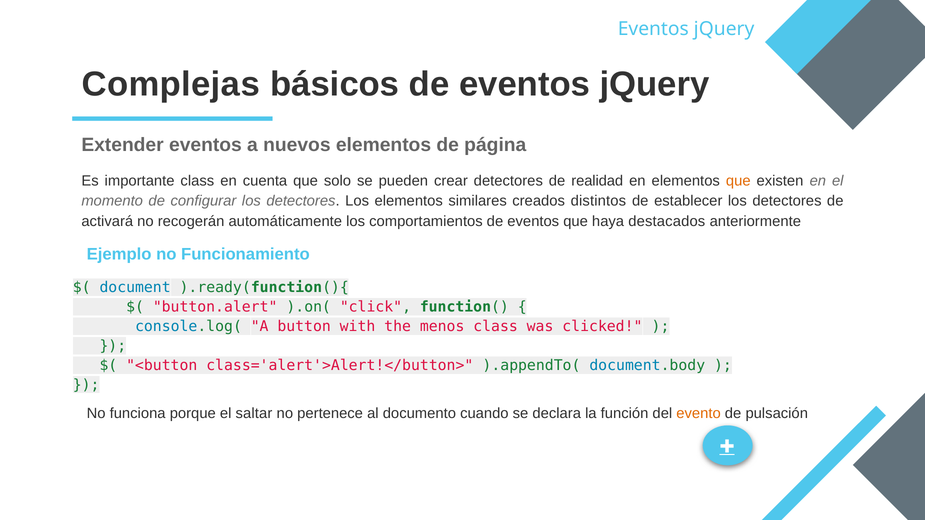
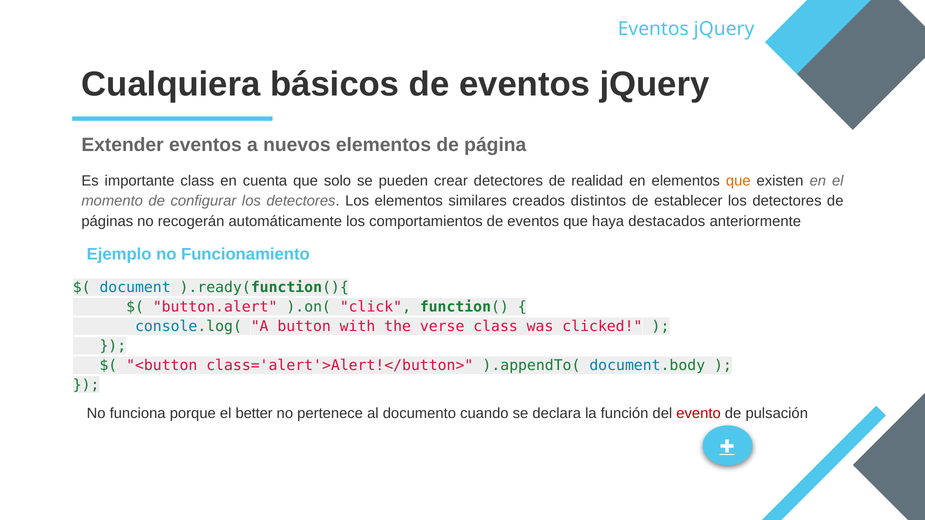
Complejas: Complejas -> Cualquiera (171, 84)
activará: activará -> páginas (107, 222)
menos: menos -> verse (442, 327)
saltar: saltar -> better (254, 414)
evento colour: orange -> red (699, 414)
